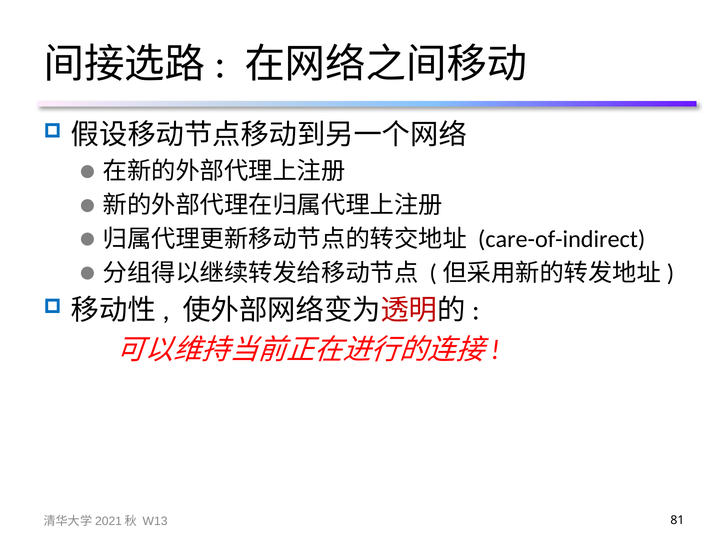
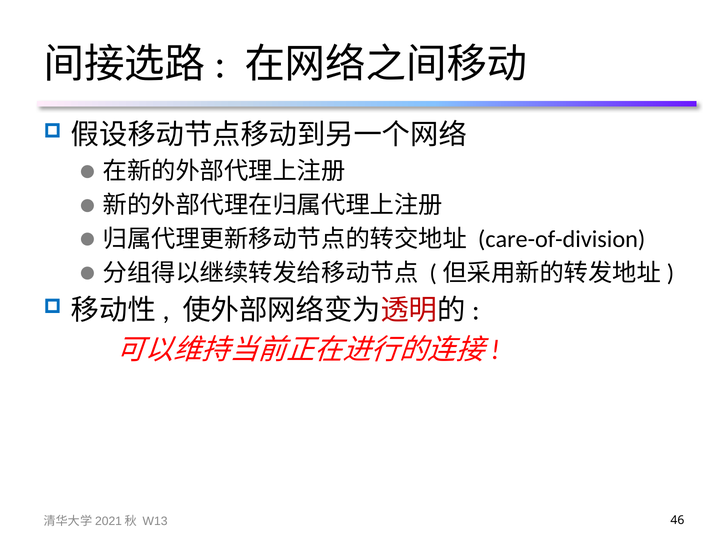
care-of-indirect: care-of-indirect -> care-of-division (562, 239)
81: 81 -> 46 (677, 520)
